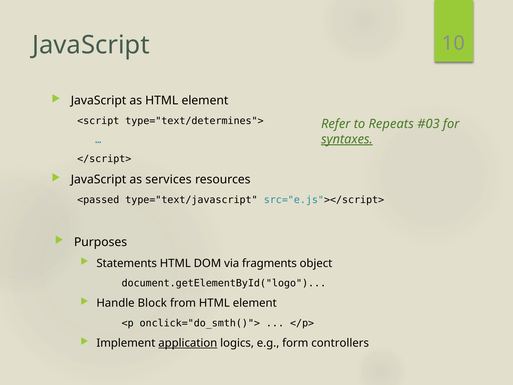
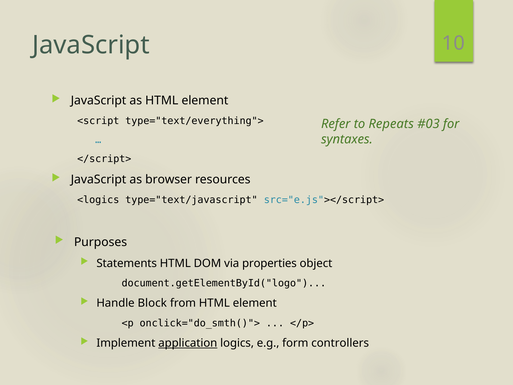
type="text/determines">: type="text/determines"> -> type="text/everything"> (194, 121)
syntaxes underline: present -> none (347, 139)
services: services -> browser (169, 179)
<passed: <passed -> <logics (98, 200)
fragments: fragments -> properties (269, 263)
